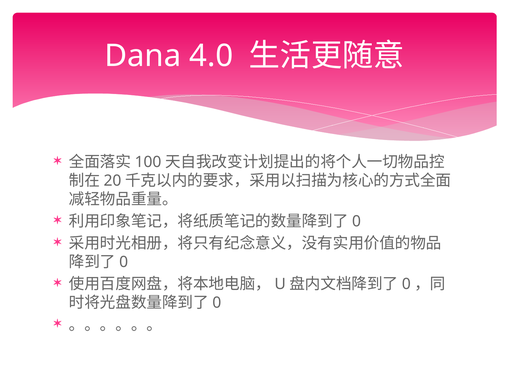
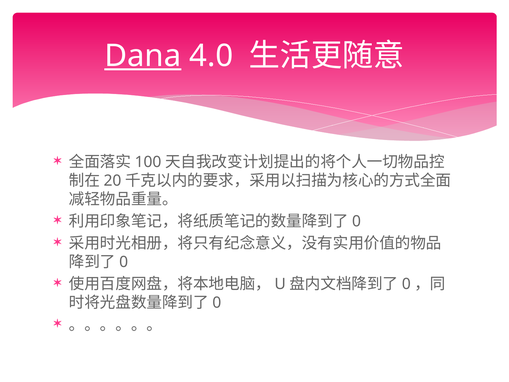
Dana underline: none -> present (143, 56)
